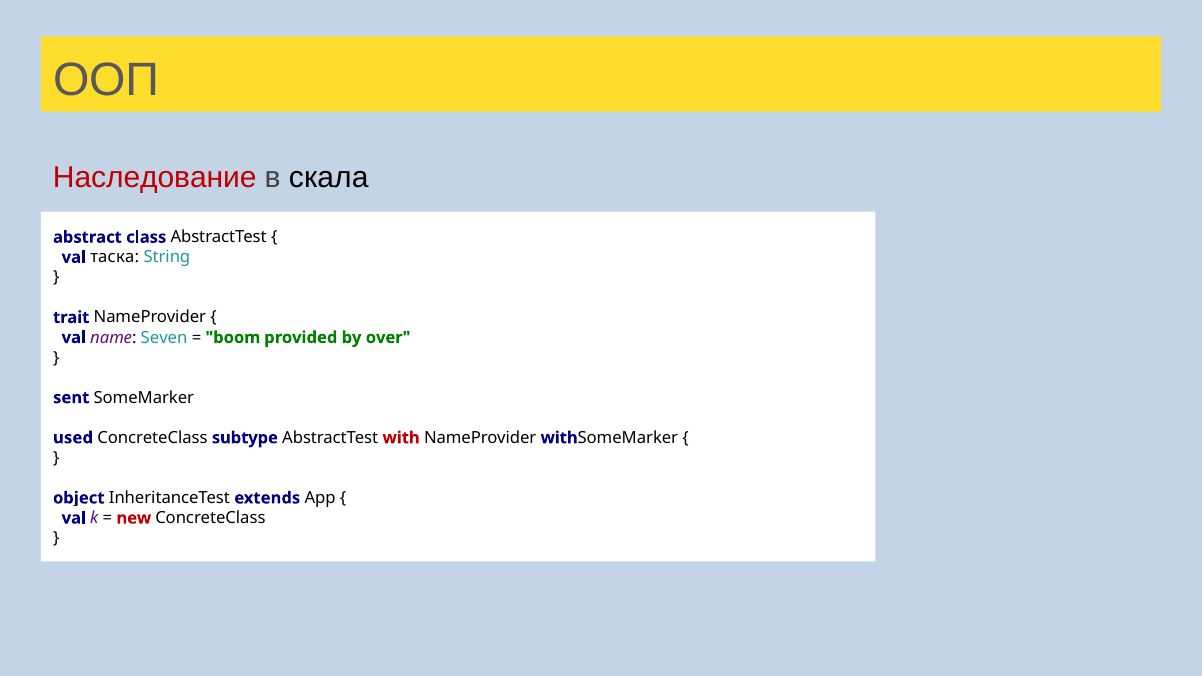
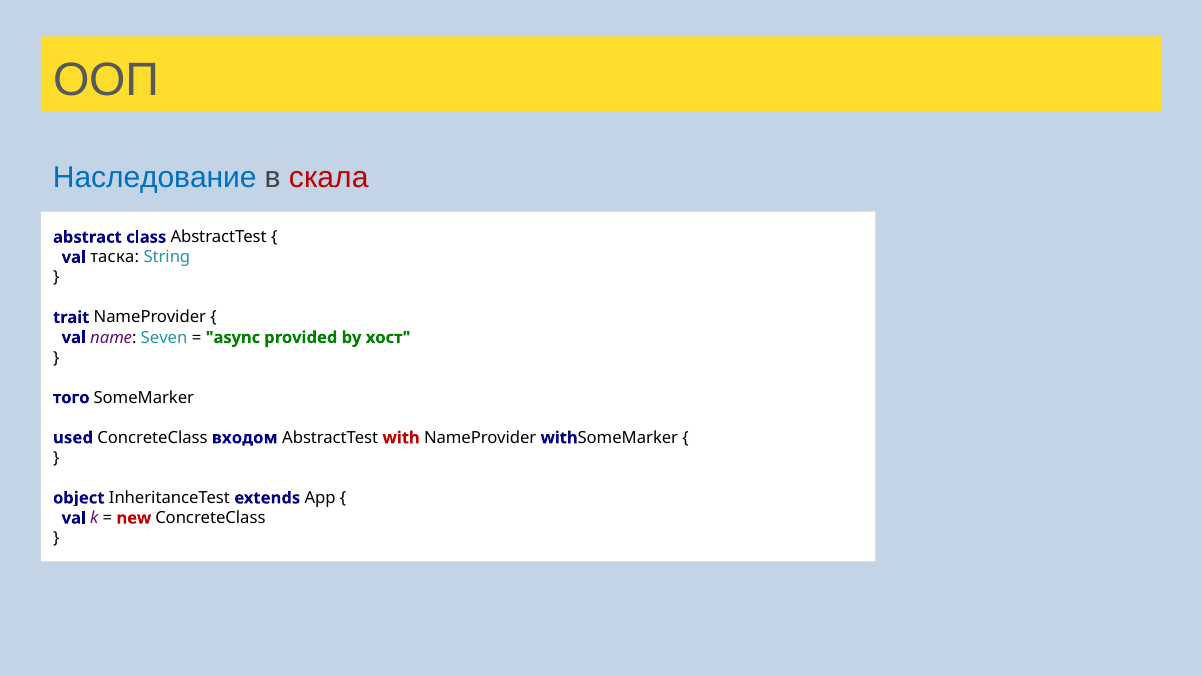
Наследование colour: red -> blue (155, 178)
скала colour: black -> red (329, 178)
boom: boom -> async (233, 338)
over: over -> хост (388, 338)
sent: sent -> того (71, 398)
subtype: subtype -> входом (245, 438)
